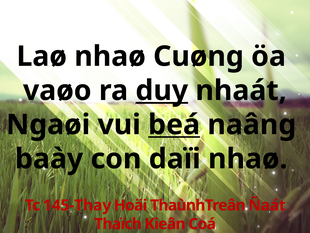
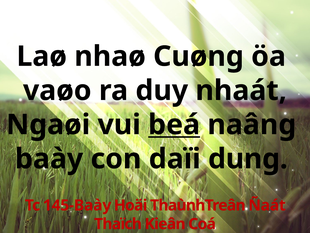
duy underline: present -> none (162, 90)
daïi nhaø: nhaø -> dung (248, 159)
145-Thay: 145-Thay -> 145-Baày (77, 205)
